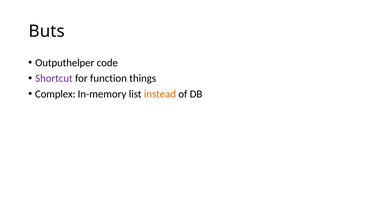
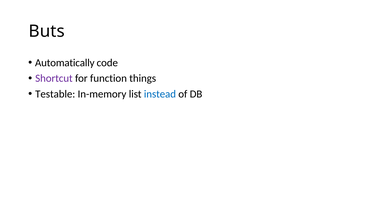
Outputhelper: Outputhelper -> Automatically (65, 63)
Complex: Complex -> Testable (55, 94)
instead colour: orange -> blue (160, 94)
